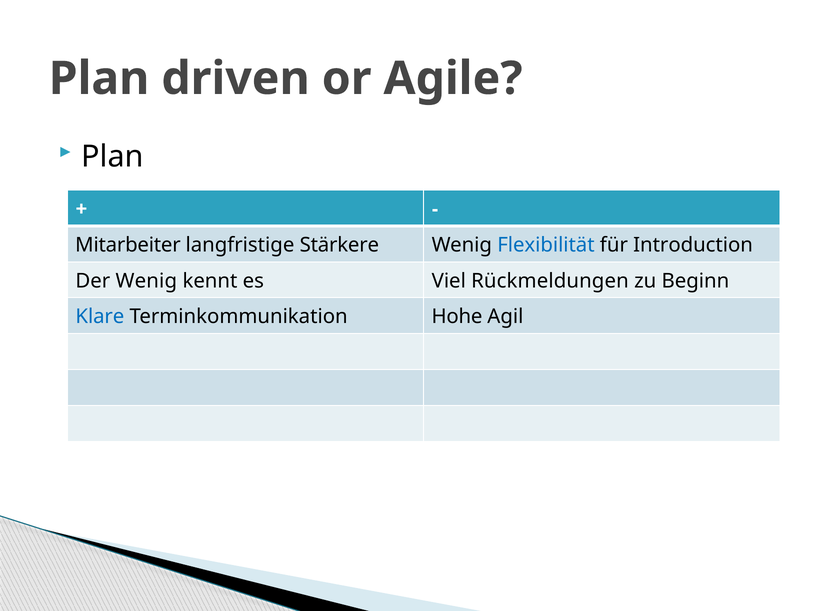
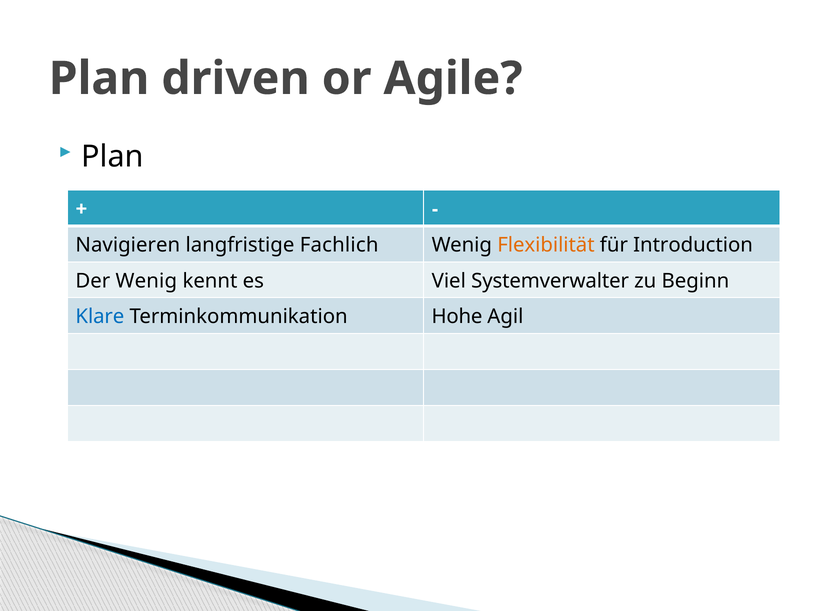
Mitarbeiter: Mitarbeiter -> Navigieren (128, 245)
Stärkere: Stärkere -> Fachlich (339, 245)
Flexibilität colour: blue -> orange (546, 245)
Rückmeldungen: Rückmeldungen -> Systemverwalter (550, 281)
